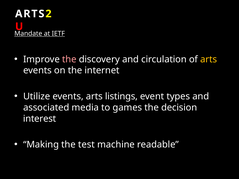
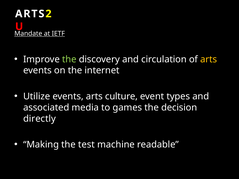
the colour: pink -> light green (69, 59)
listings: listings -> culture (121, 97)
interest: interest -> directly (40, 119)
